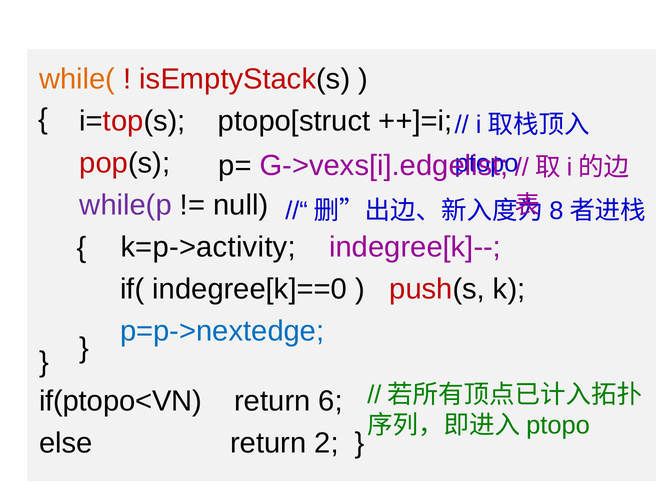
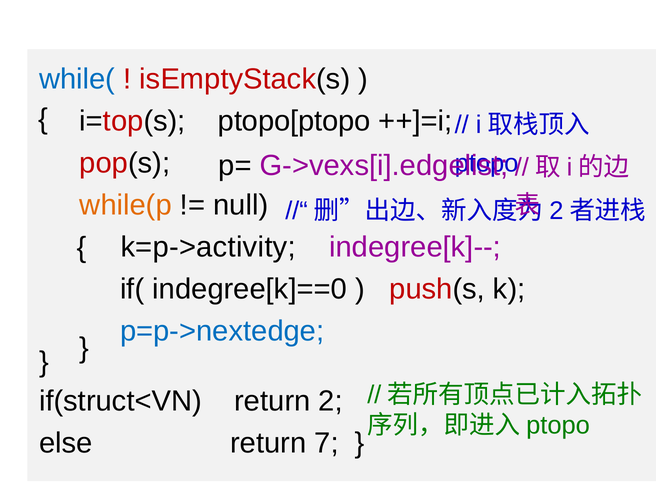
while( colour: orange -> blue (77, 79)
ptopo[struct: ptopo[struct -> ptopo[ptopo (294, 121)
while(p colour: purple -> orange (126, 205)
8: 8 -> 2 (556, 211)
if(ptopo<VN: if(ptopo<VN -> if(struct<VN (120, 401)
return 6: 6 -> 2 (331, 401)
2: 2 -> 7 (327, 443)
